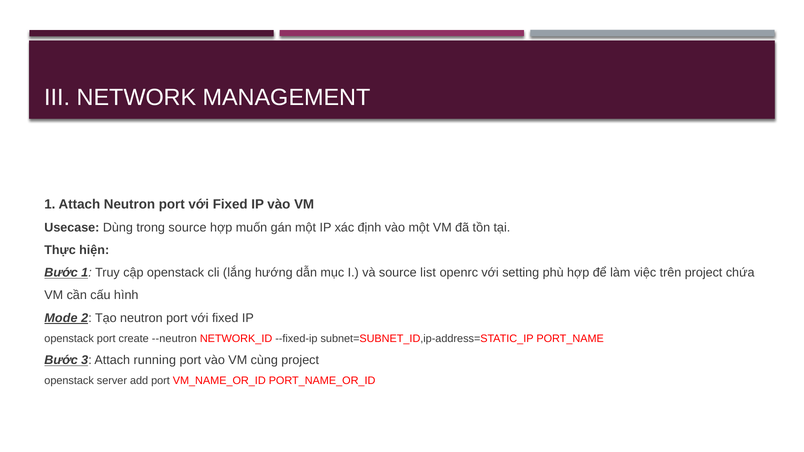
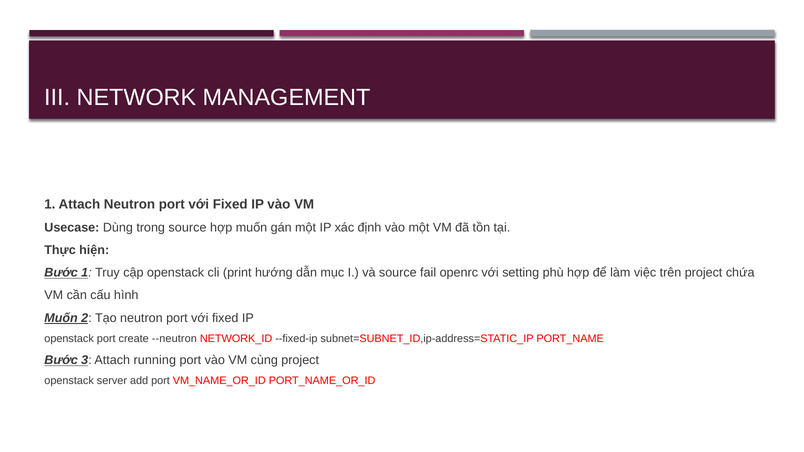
lắng: lắng -> print (237, 273)
list: list -> fail (428, 273)
Mode: Mode -> Muốn (61, 318)
